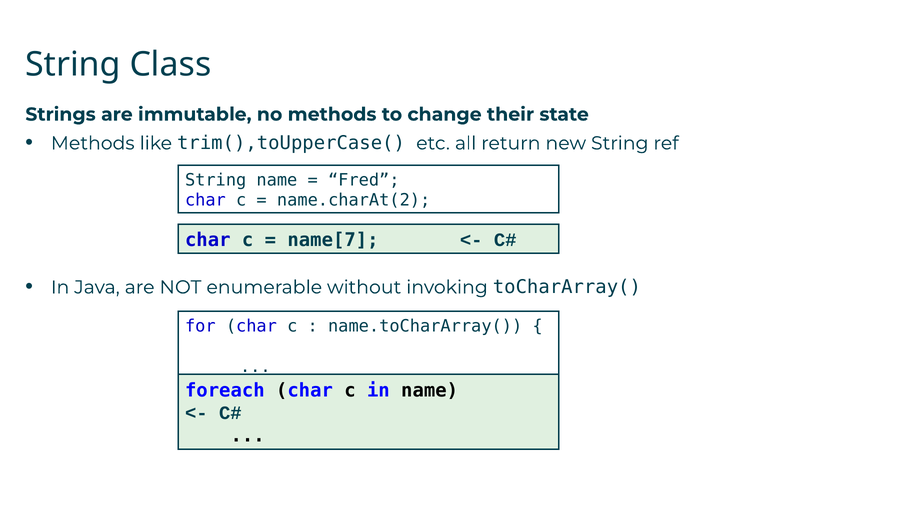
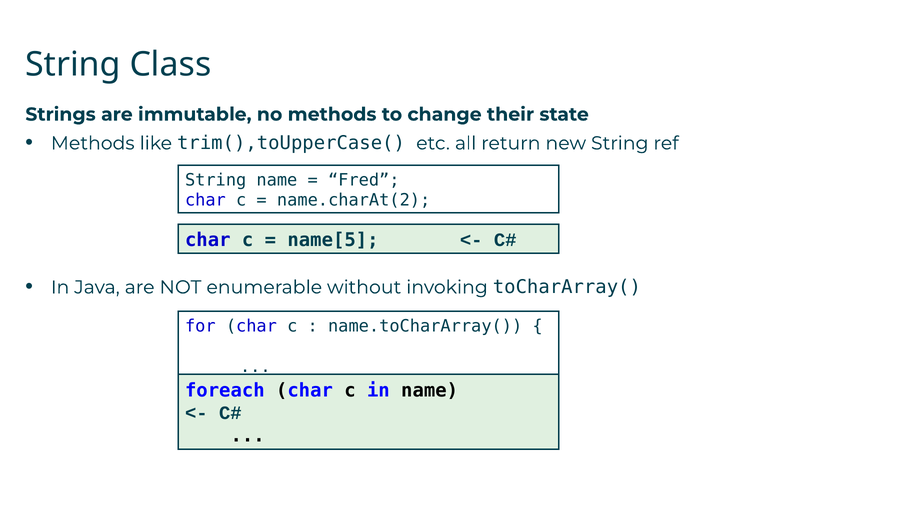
name[7: name[7 -> name[5 (333, 240)
